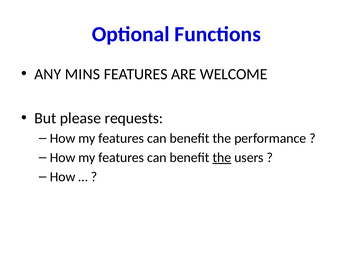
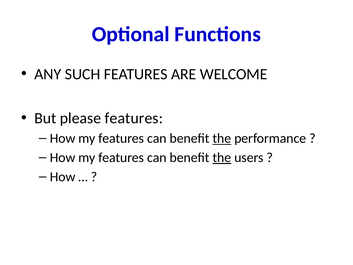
MINS: MINS -> SUCH (83, 74)
please requests: requests -> features (134, 118)
the underline: none -> present (222, 138)
